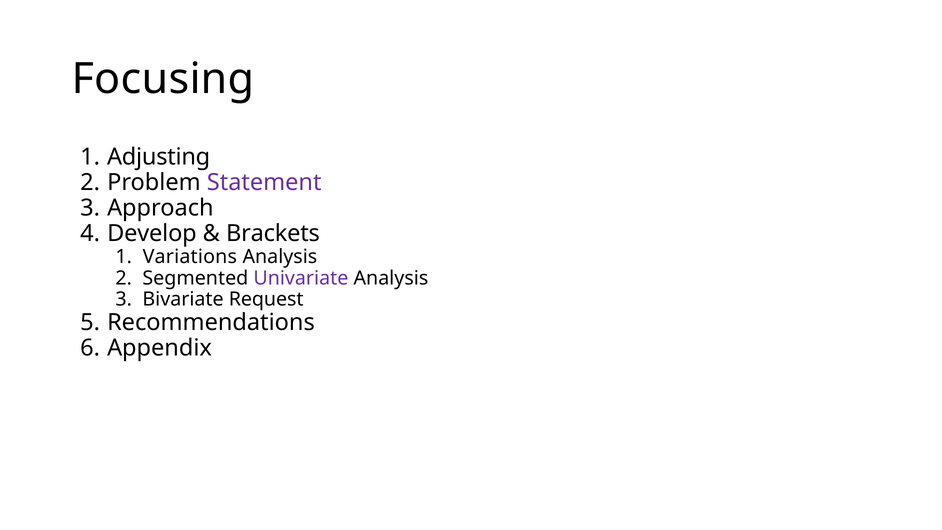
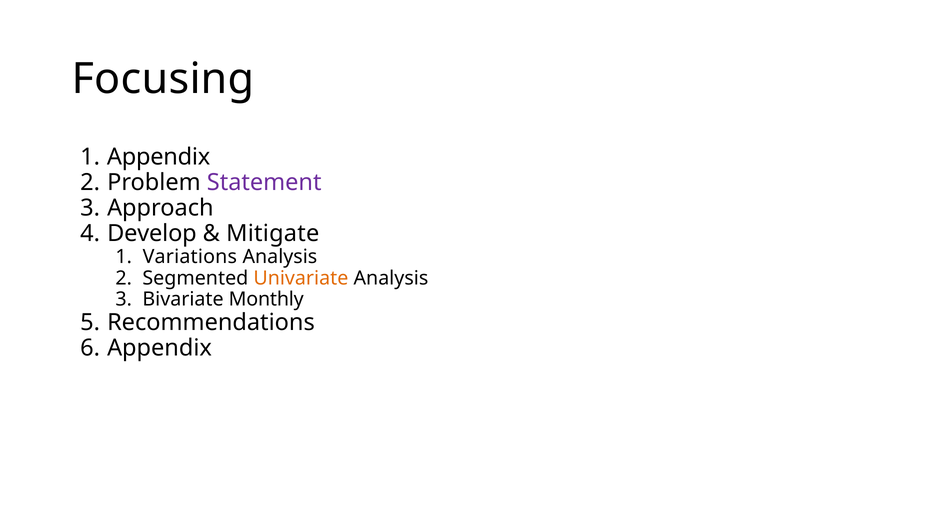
Adjusting: Adjusting -> Appendix (159, 157)
Brackets: Brackets -> Mitigate (273, 233)
Univariate colour: purple -> orange (301, 278)
Request: Request -> Monthly (266, 299)
